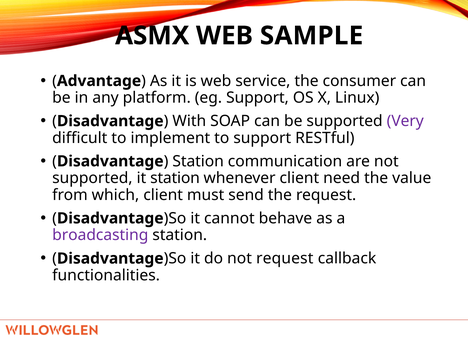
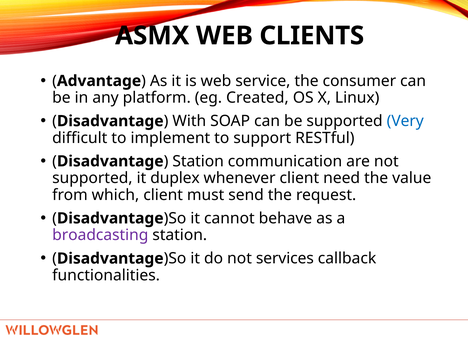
SAMPLE: SAMPLE -> CLIENTS (312, 36)
eg Support: Support -> Created (257, 98)
Very colour: purple -> blue (405, 121)
it station: station -> duplex (175, 178)
not request: request -> services (285, 258)
